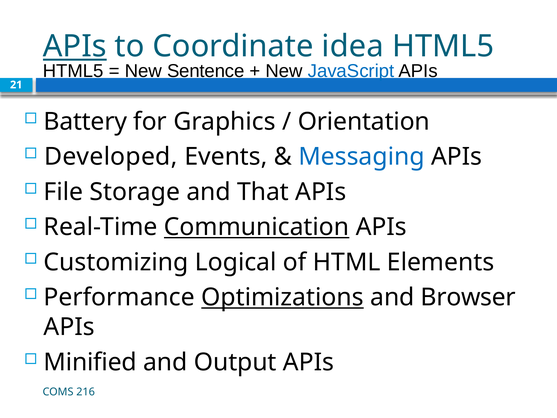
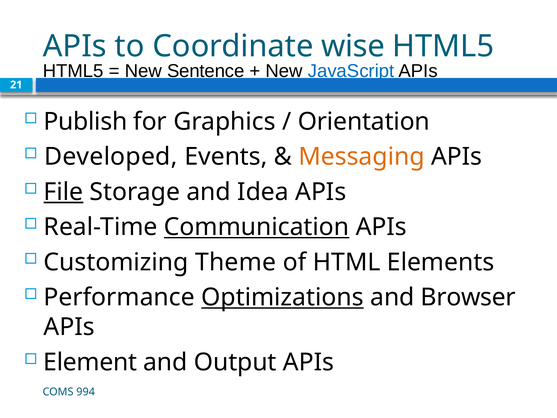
APIs underline: present -> none (75, 46)
idea: idea -> wise (353, 46)
Battery: Battery -> Publish (85, 121)
Messaging colour: blue -> orange (362, 157)
File underline: none -> present (63, 192)
That: That -> Idea (263, 192)
Logical: Logical -> Theme (236, 262)
Minified: Minified -> Element (90, 362)
216: 216 -> 994 (86, 392)
